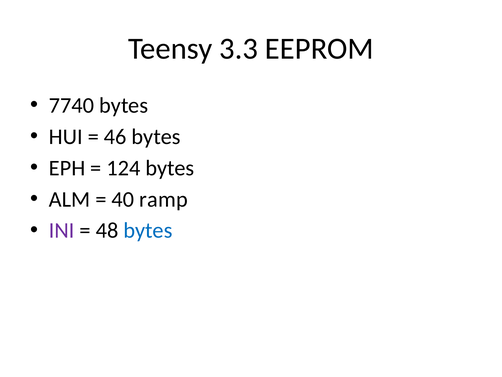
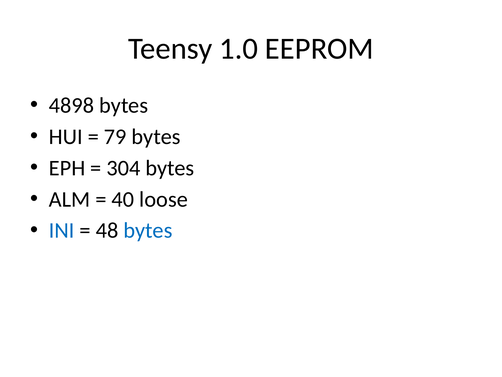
3.3: 3.3 -> 1.0 (239, 49)
7740: 7740 -> 4898 (72, 105)
46: 46 -> 79 (115, 137)
124: 124 -> 304 (123, 168)
ramp: ramp -> loose (164, 199)
INI colour: purple -> blue (62, 230)
